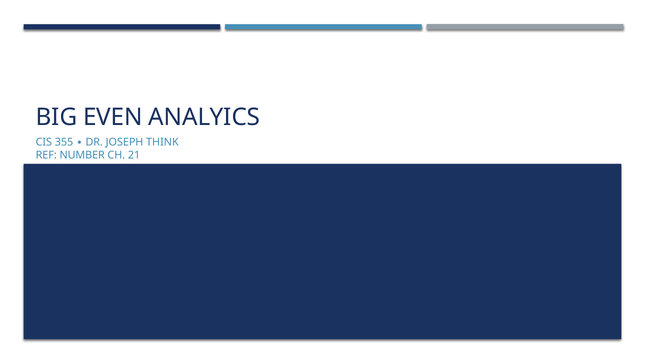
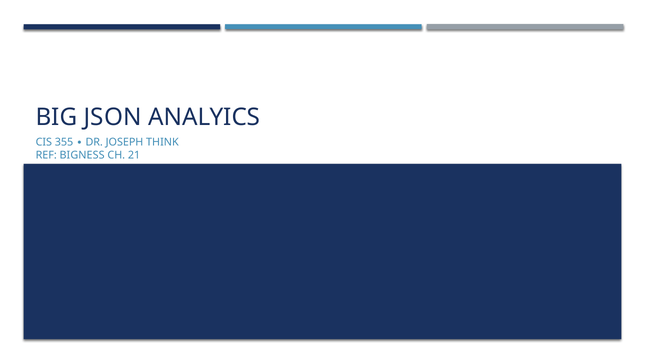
EVEN: EVEN -> JSON (113, 117)
NUMBER: NUMBER -> BIGNESS (82, 155)
